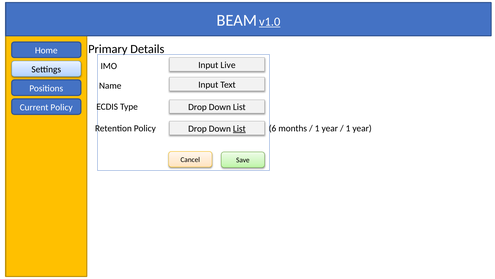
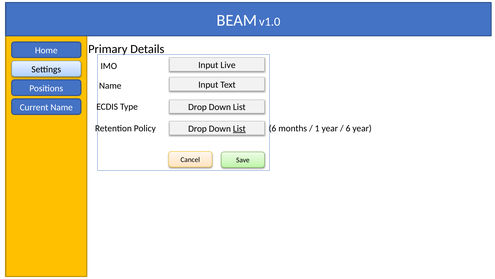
v1.0 underline: present -> none (270, 22)
Current Policy: Policy -> Name (62, 107)
1: 1 -> 6 (348, 128)
